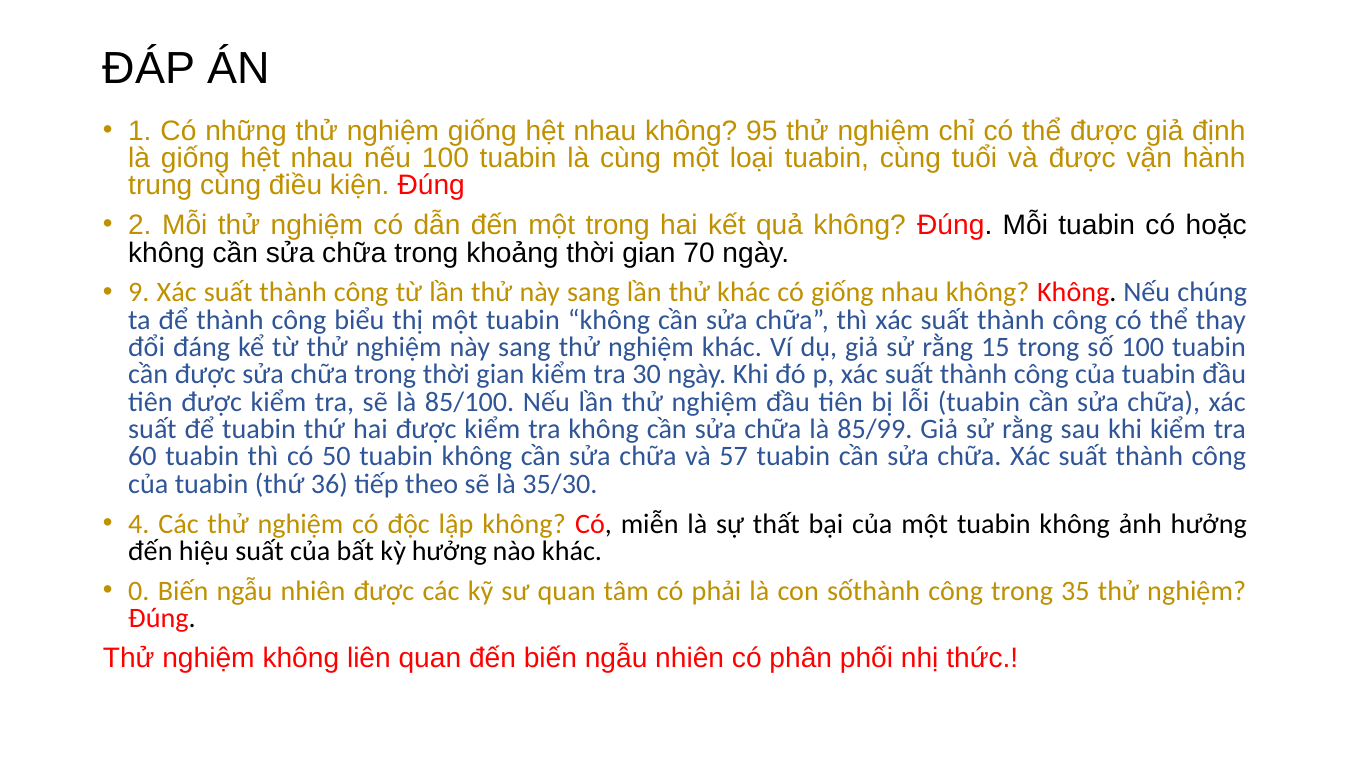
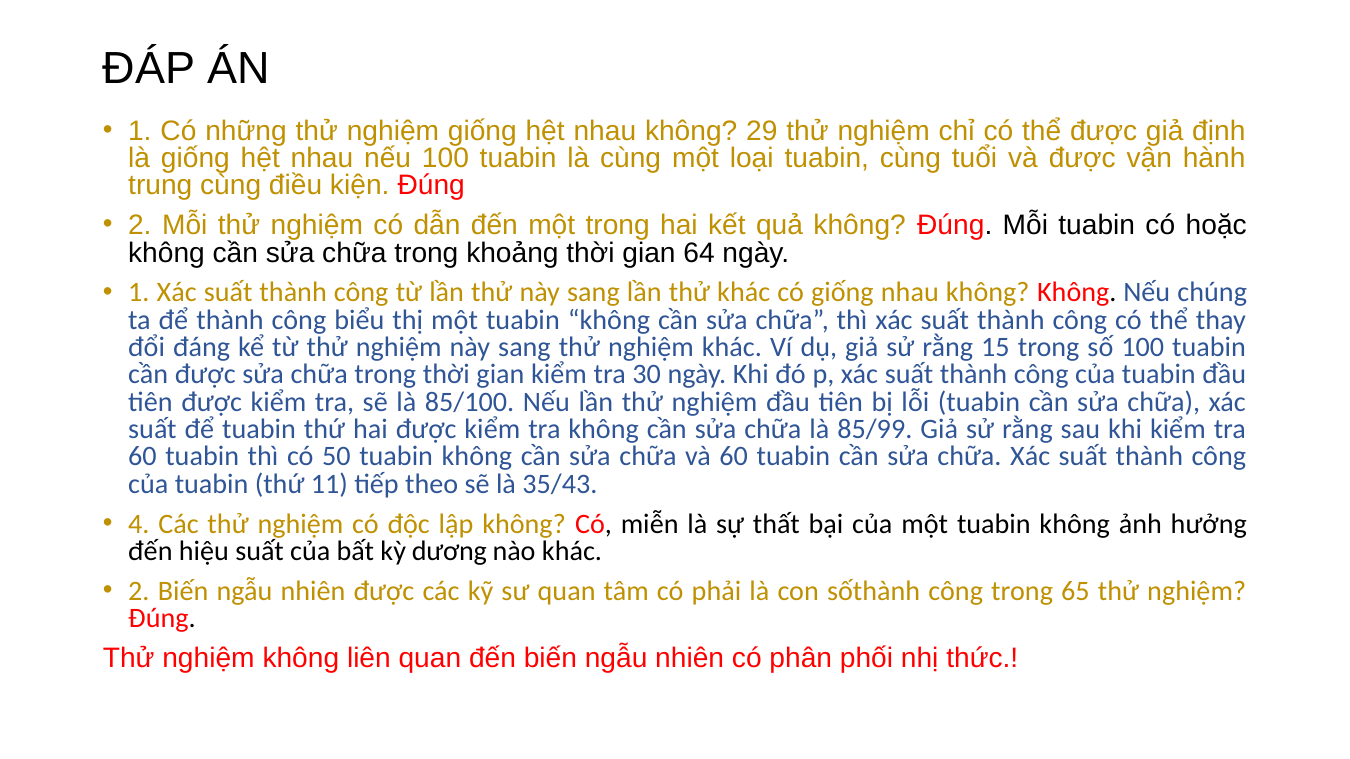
95: 95 -> 29 (762, 131)
70: 70 -> 64 (699, 253)
9: 9 -> 1 (139, 293)
và 57: 57 -> 60 (734, 457)
36: 36 -> 11 (329, 484)
35/30: 35/30 -> 35/43 (560, 484)
kỳ hưởng: hưởng -> dương (449, 552)
0: 0 -> 2 (139, 592)
35: 35 -> 65 (1075, 592)
